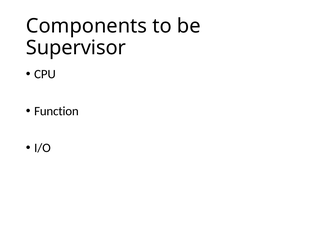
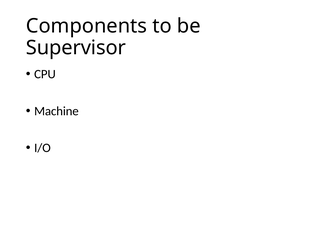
Function: Function -> Machine (56, 111)
